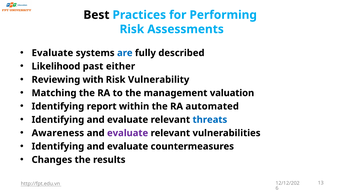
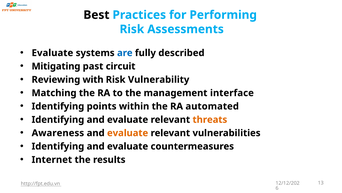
Likelihood: Likelihood -> Mitigating (56, 66)
either: either -> circuit (121, 66)
valuation: valuation -> interface (232, 93)
report: report -> points (102, 106)
threats colour: blue -> orange (210, 119)
evaluate colour: purple -> orange (128, 133)
Changes: Changes -> Internet (52, 159)
